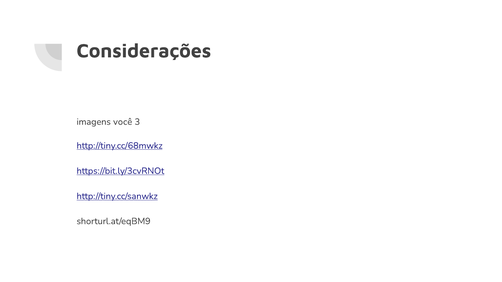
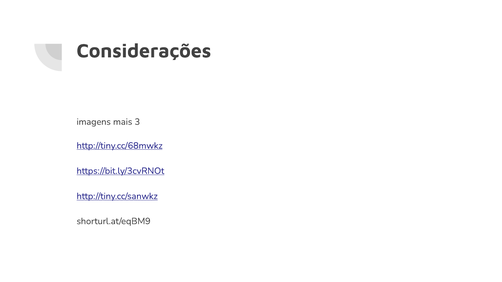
você: você -> mais (123, 122)
